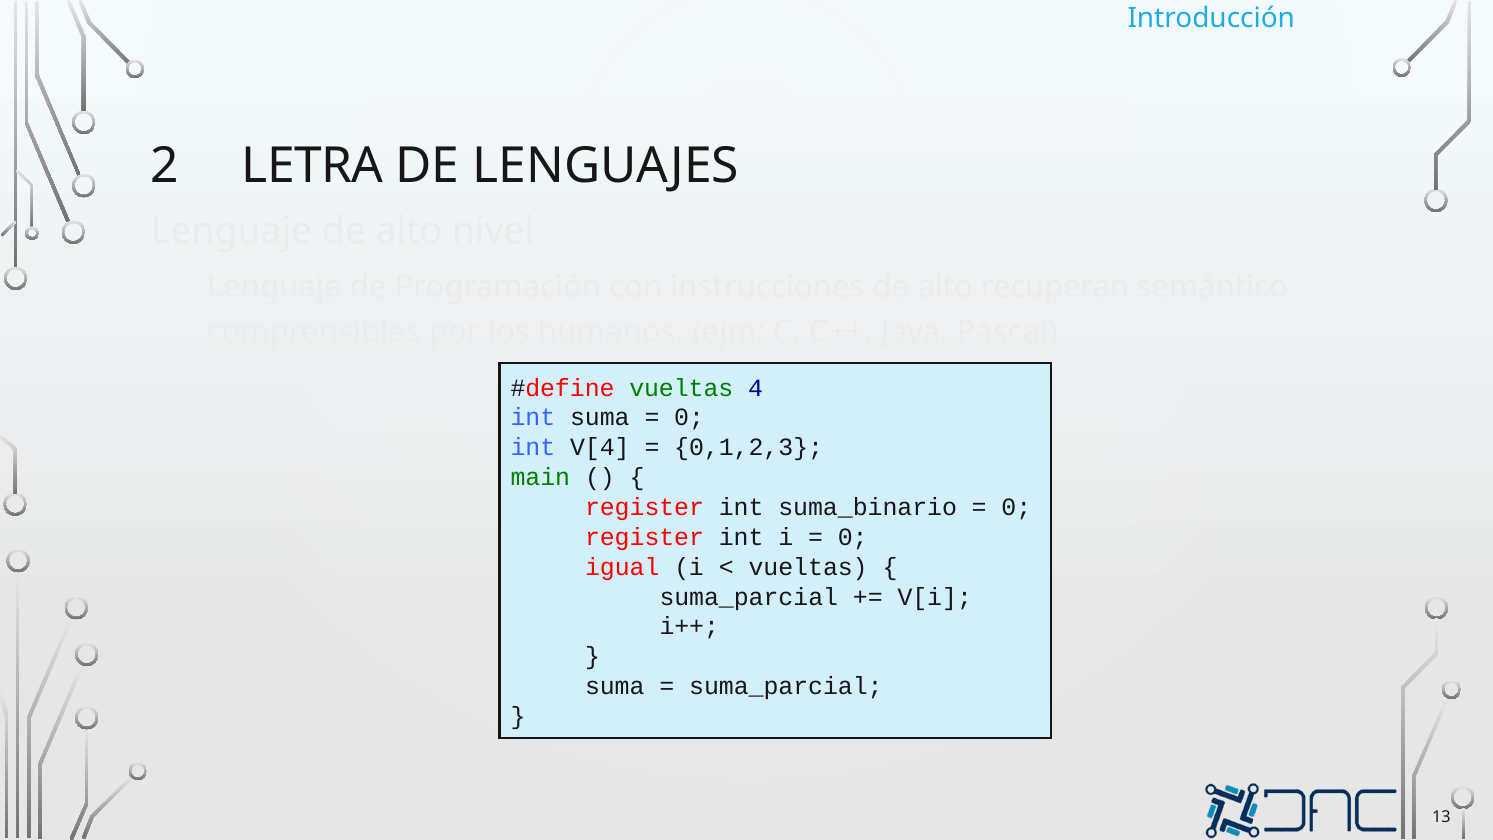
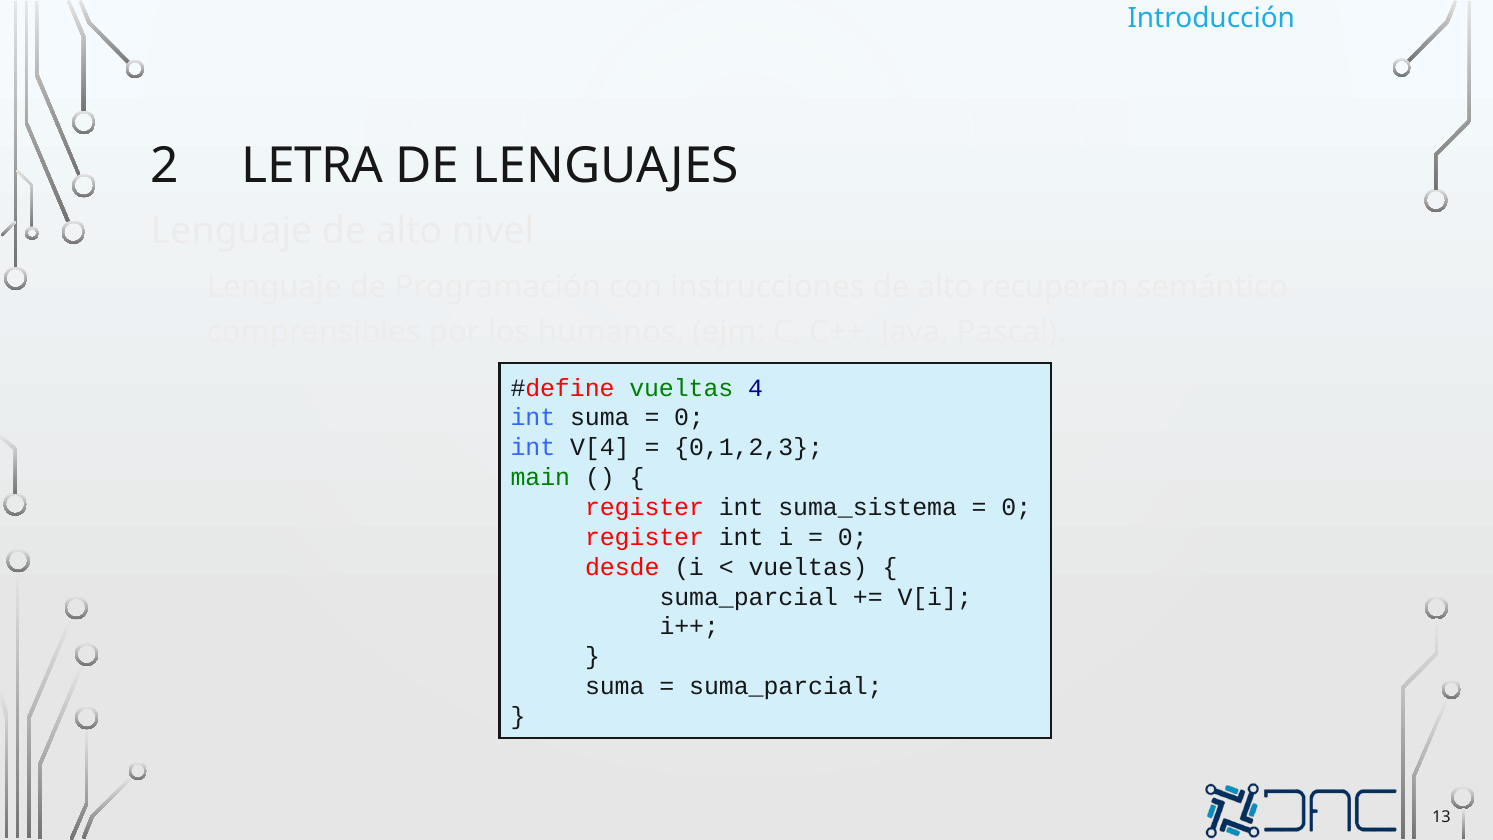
suma_binario: suma_binario -> suma_sistema (868, 507)
igual: igual -> desde (622, 567)
